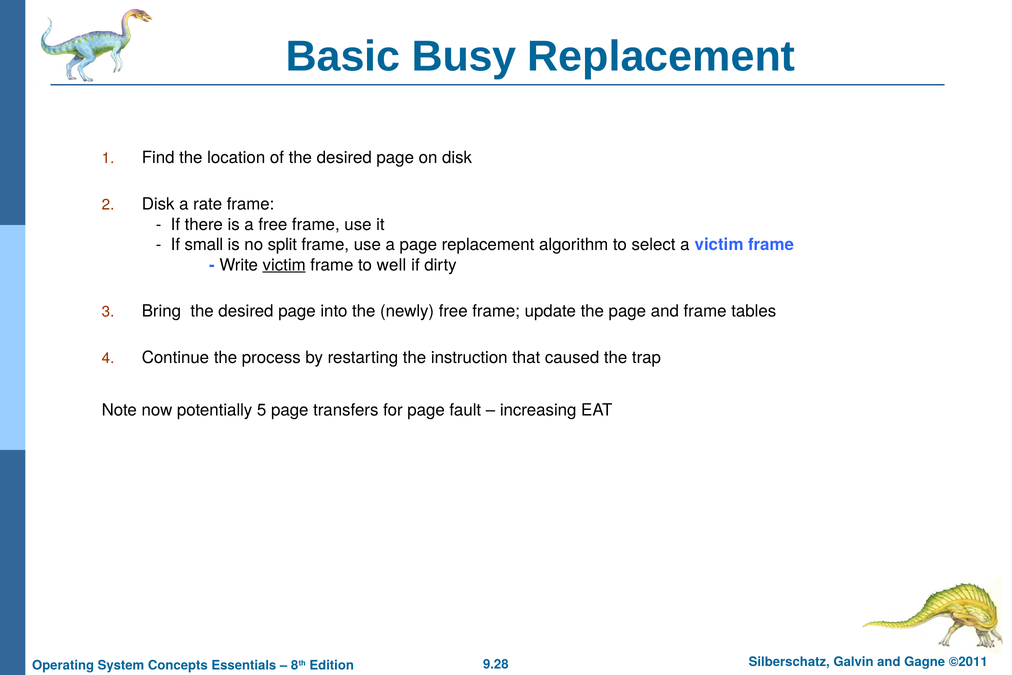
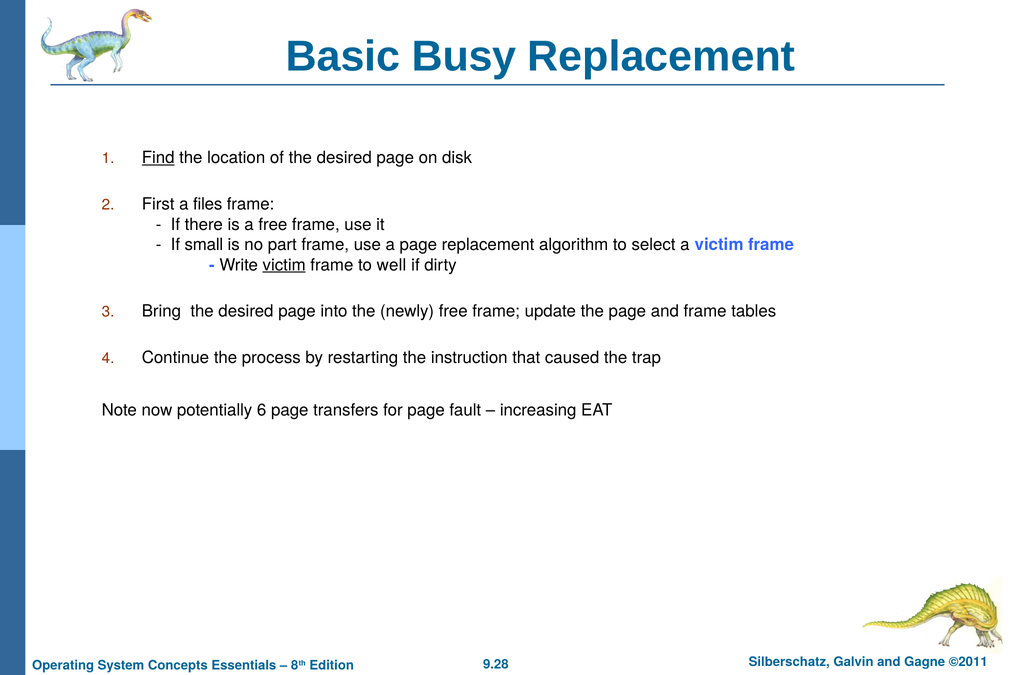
Find underline: none -> present (158, 158)
2 Disk: Disk -> First (158, 204)
rate: rate -> files (208, 204)
split: split -> part (282, 245)
5: 5 -> 6 (262, 410)
